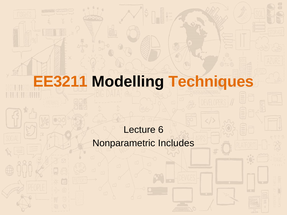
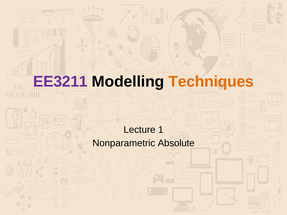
EE3211 colour: orange -> purple (60, 82)
6: 6 -> 1 (161, 130)
Includes: Includes -> Absolute (176, 143)
